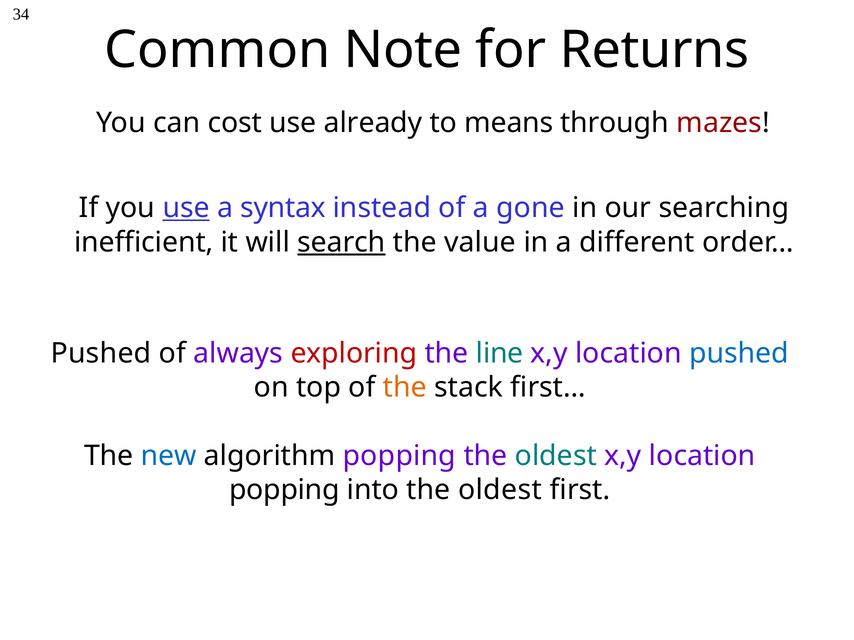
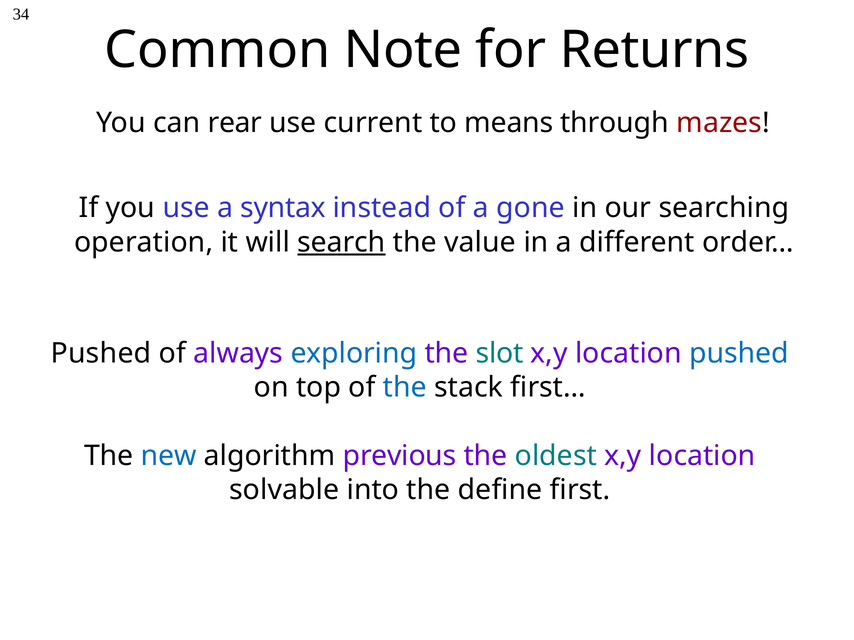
cost: cost -> rear (235, 123)
already: already -> current (373, 123)
use underline: present -> none (186, 208)
inefficient: inefficient -> operation (144, 242)
exploring colour: red -> blue (354, 354)
line: line -> slot (500, 354)
the colour: orange -> blue (405, 388)
algorithm popping: popping -> previous (400, 456)
popping: popping -> solvable (284, 490)
into the oldest: oldest -> define (500, 490)
